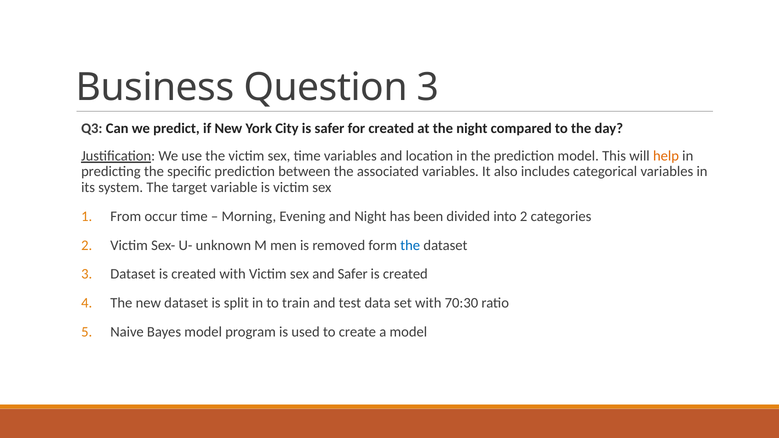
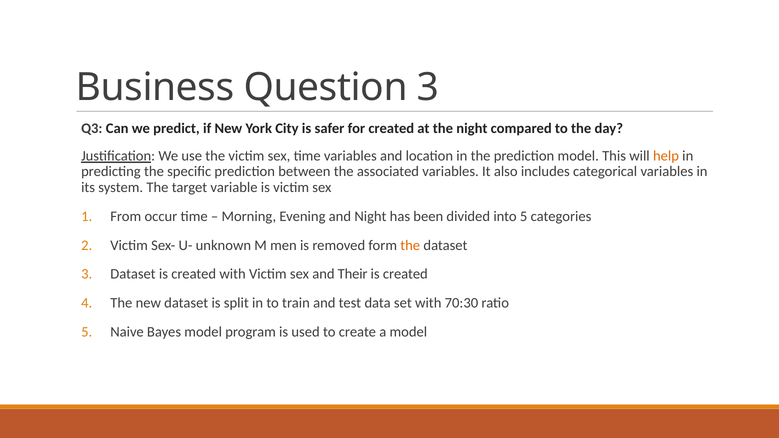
into 2: 2 -> 5 (524, 216)
the colour: blue -> orange (410, 245)
and Safer: Safer -> Their (353, 274)
